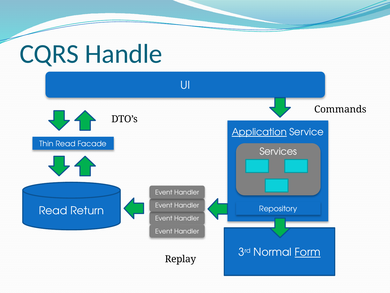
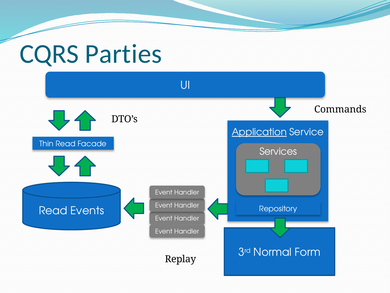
Handle: Handle -> Parties (123, 54)
Return: Return -> Events (87, 210)
Form underline: present -> none (308, 252)
